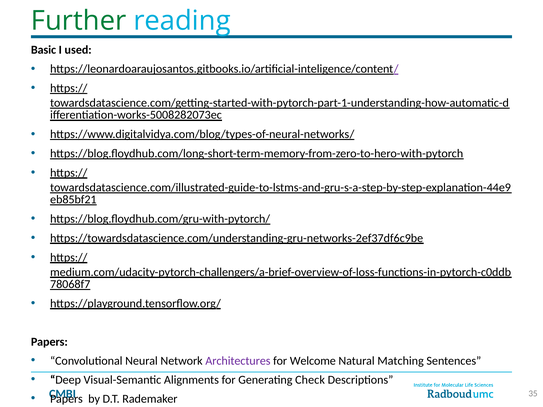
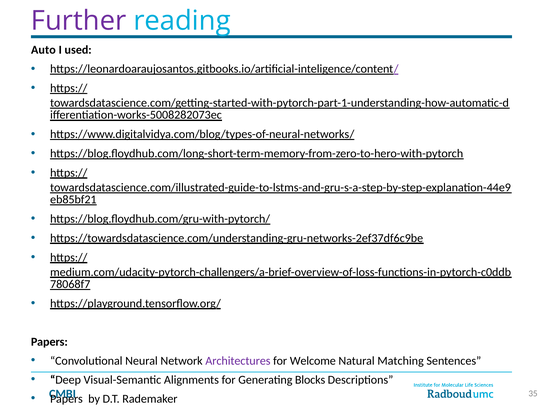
Further colour: green -> purple (79, 21)
Basic: Basic -> Auto (43, 50)
Check: Check -> Blocks (310, 380)
